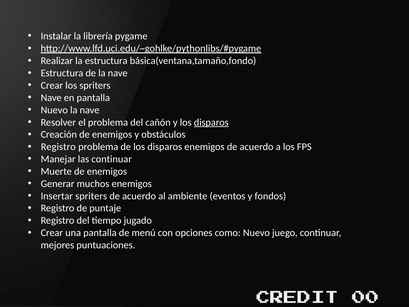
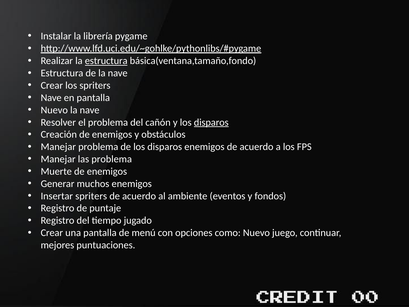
estructura underline: none -> present (106, 61)
Registro: Registro -> Manejar (58, 147)
las continuar: continuar -> problema (112, 159)
